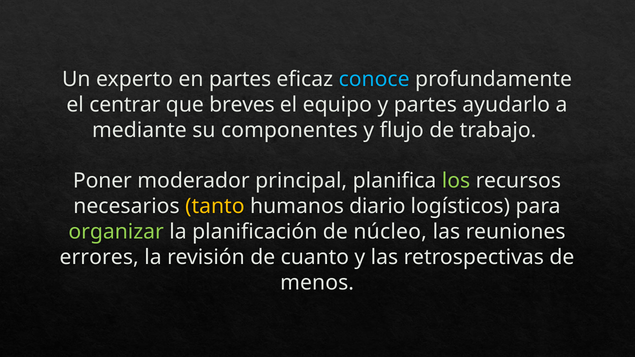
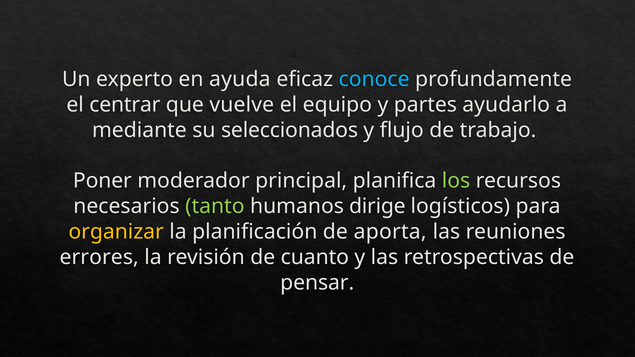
en partes: partes -> ayuda (240, 79)
breves: breves -> vuelve (242, 105)
componentes: componentes -> seleccionados (290, 130)
tanto colour: yellow -> light green (215, 206)
diario: diario -> dirige (377, 206)
organizar colour: light green -> yellow (116, 232)
núcleo: núcleo -> aporta (390, 232)
menos: menos -> pensar (317, 283)
